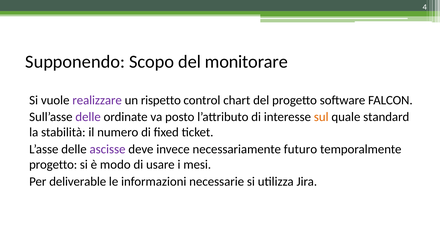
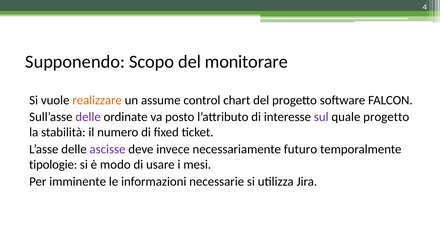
realizzare colour: purple -> orange (97, 100)
rispetto: rispetto -> assume (161, 100)
sul colour: orange -> purple (321, 117)
quale standard: standard -> progetto (386, 117)
progetto: progetto -> tipologie (53, 164)
deliverable: deliverable -> imminente (78, 181)
